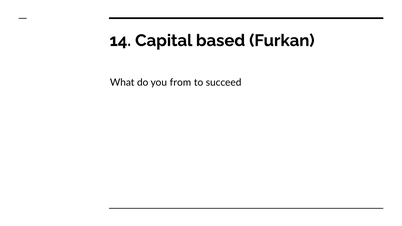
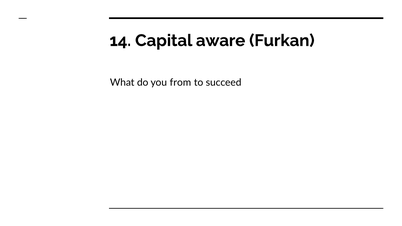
based: based -> aware (221, 41)
